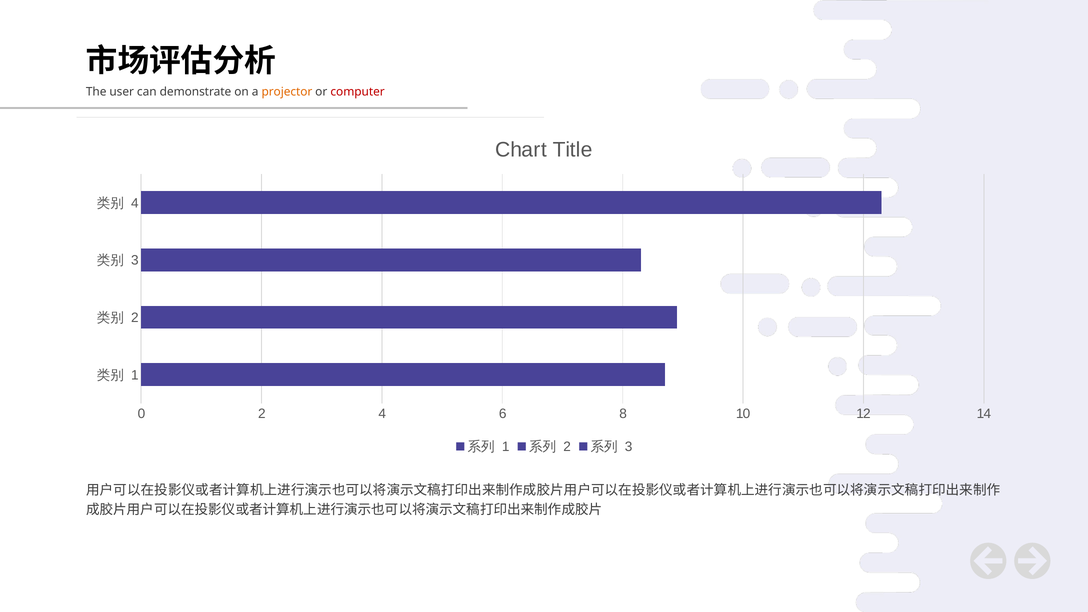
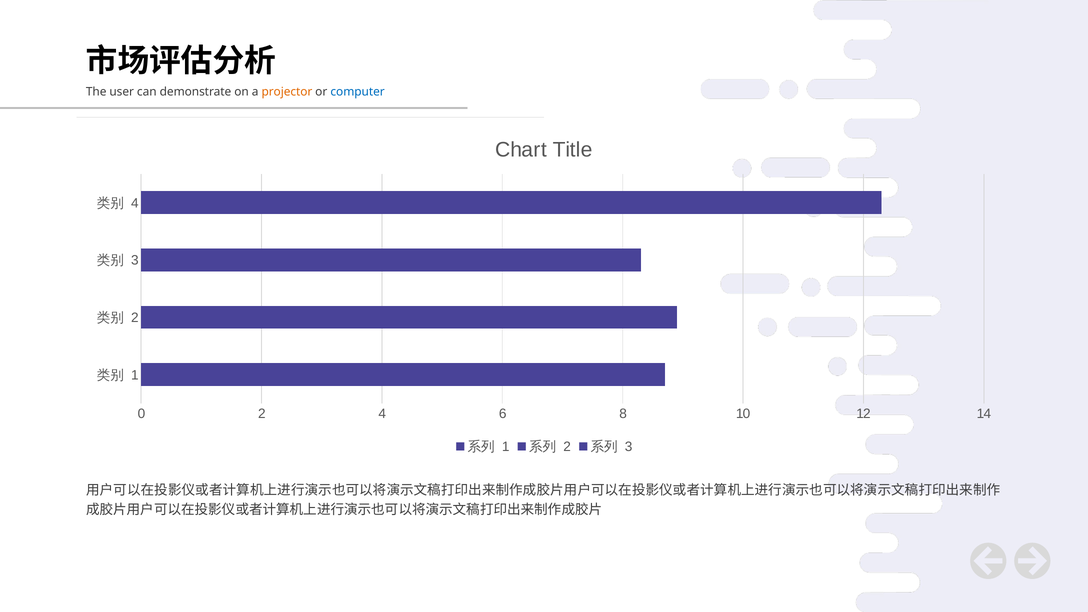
computer colour: red -> blue (358, 92)
